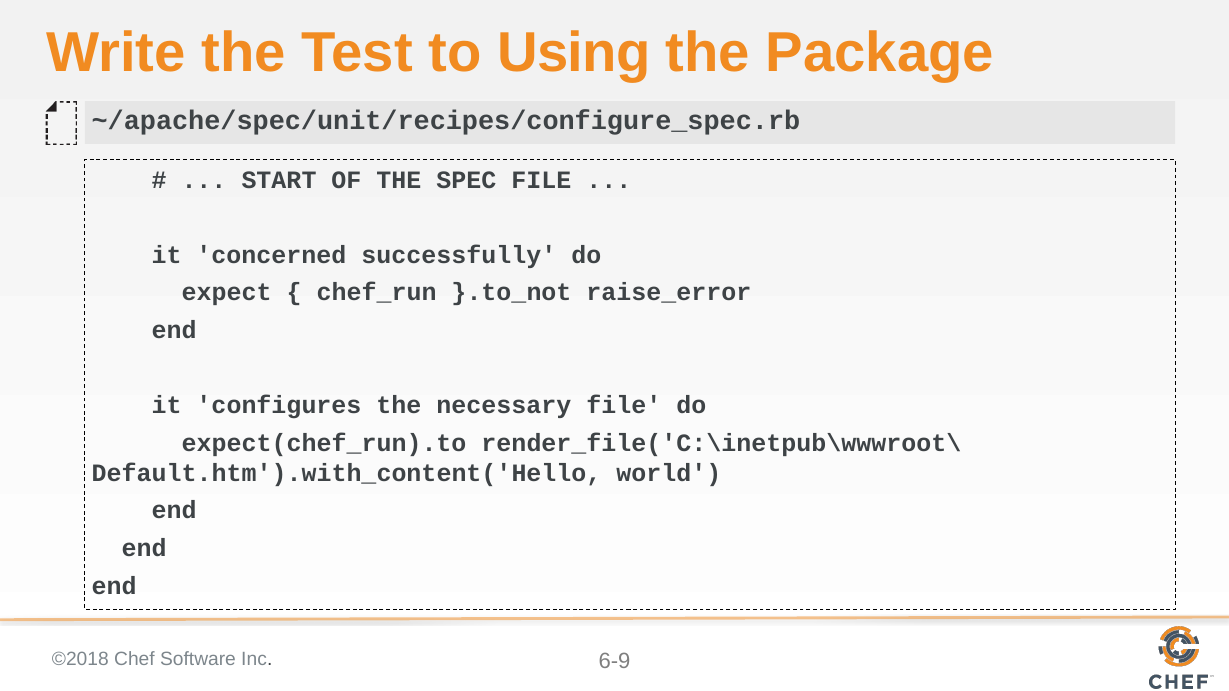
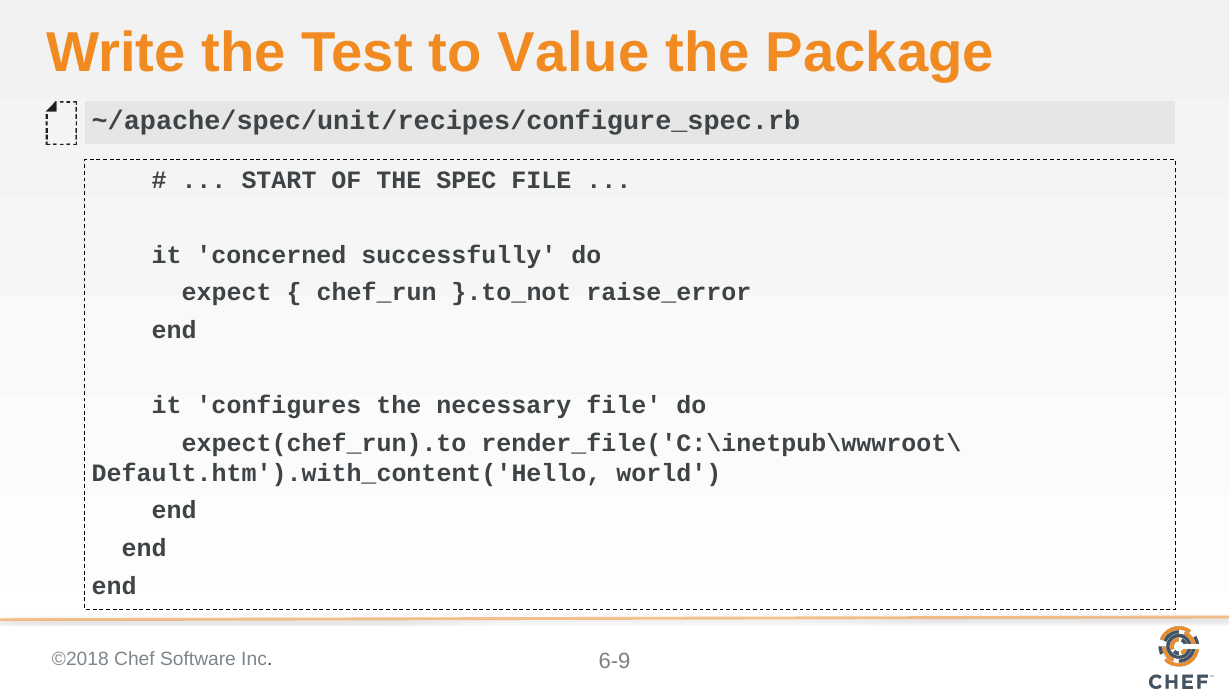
Using: Using -> Value (573, 53)
